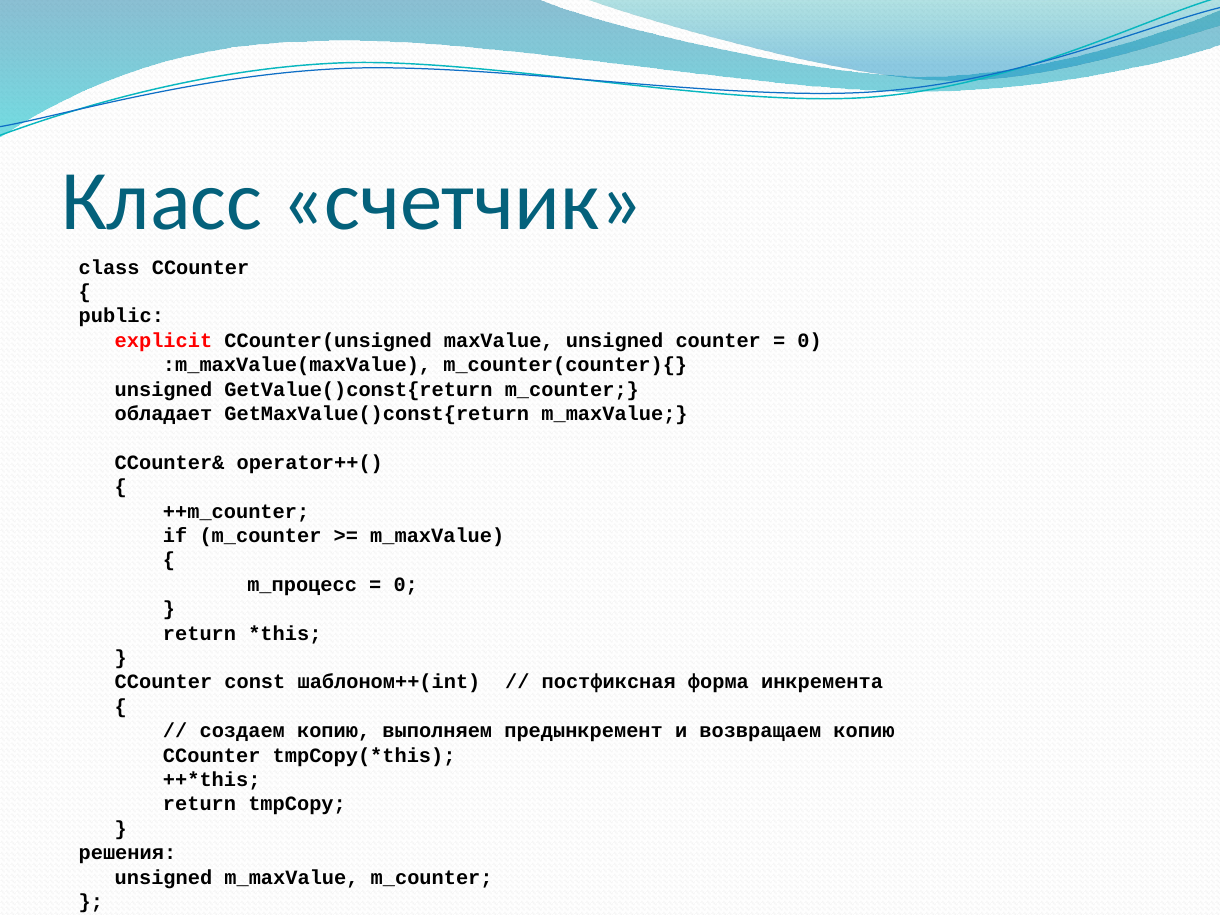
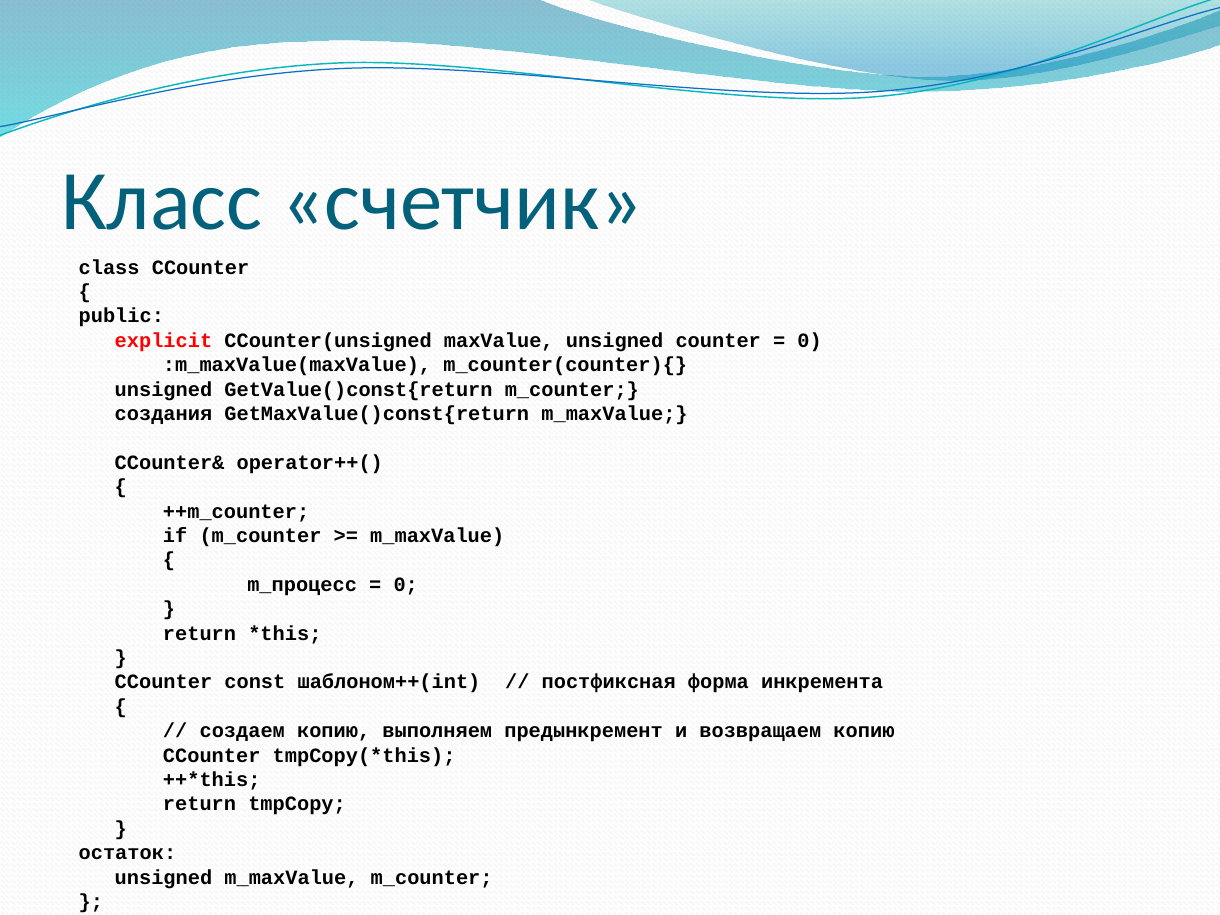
обладает: обладает -> создания (163, 414)
решения: решения -> остаток (127, 853)
